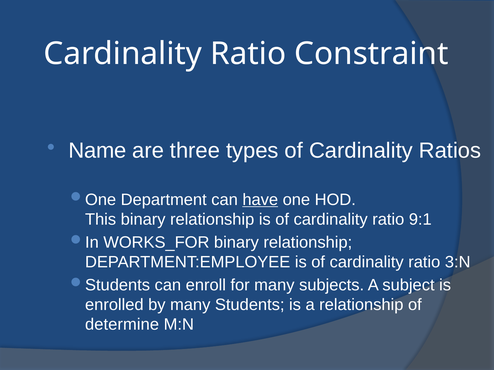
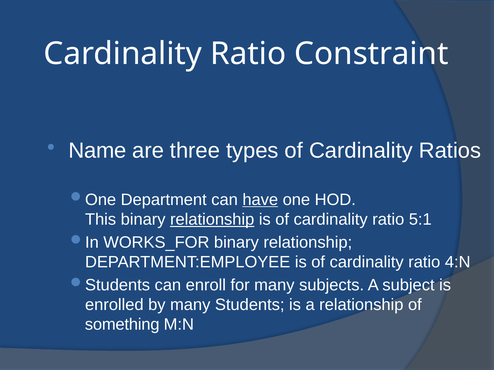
relationship underline: none -> present (212, 220)
9:1: 9:1 -> 5:1 (420, 220)
3:N: 3:N -> 4:N (458, 262)
determine: determine -> something (122, 325)
